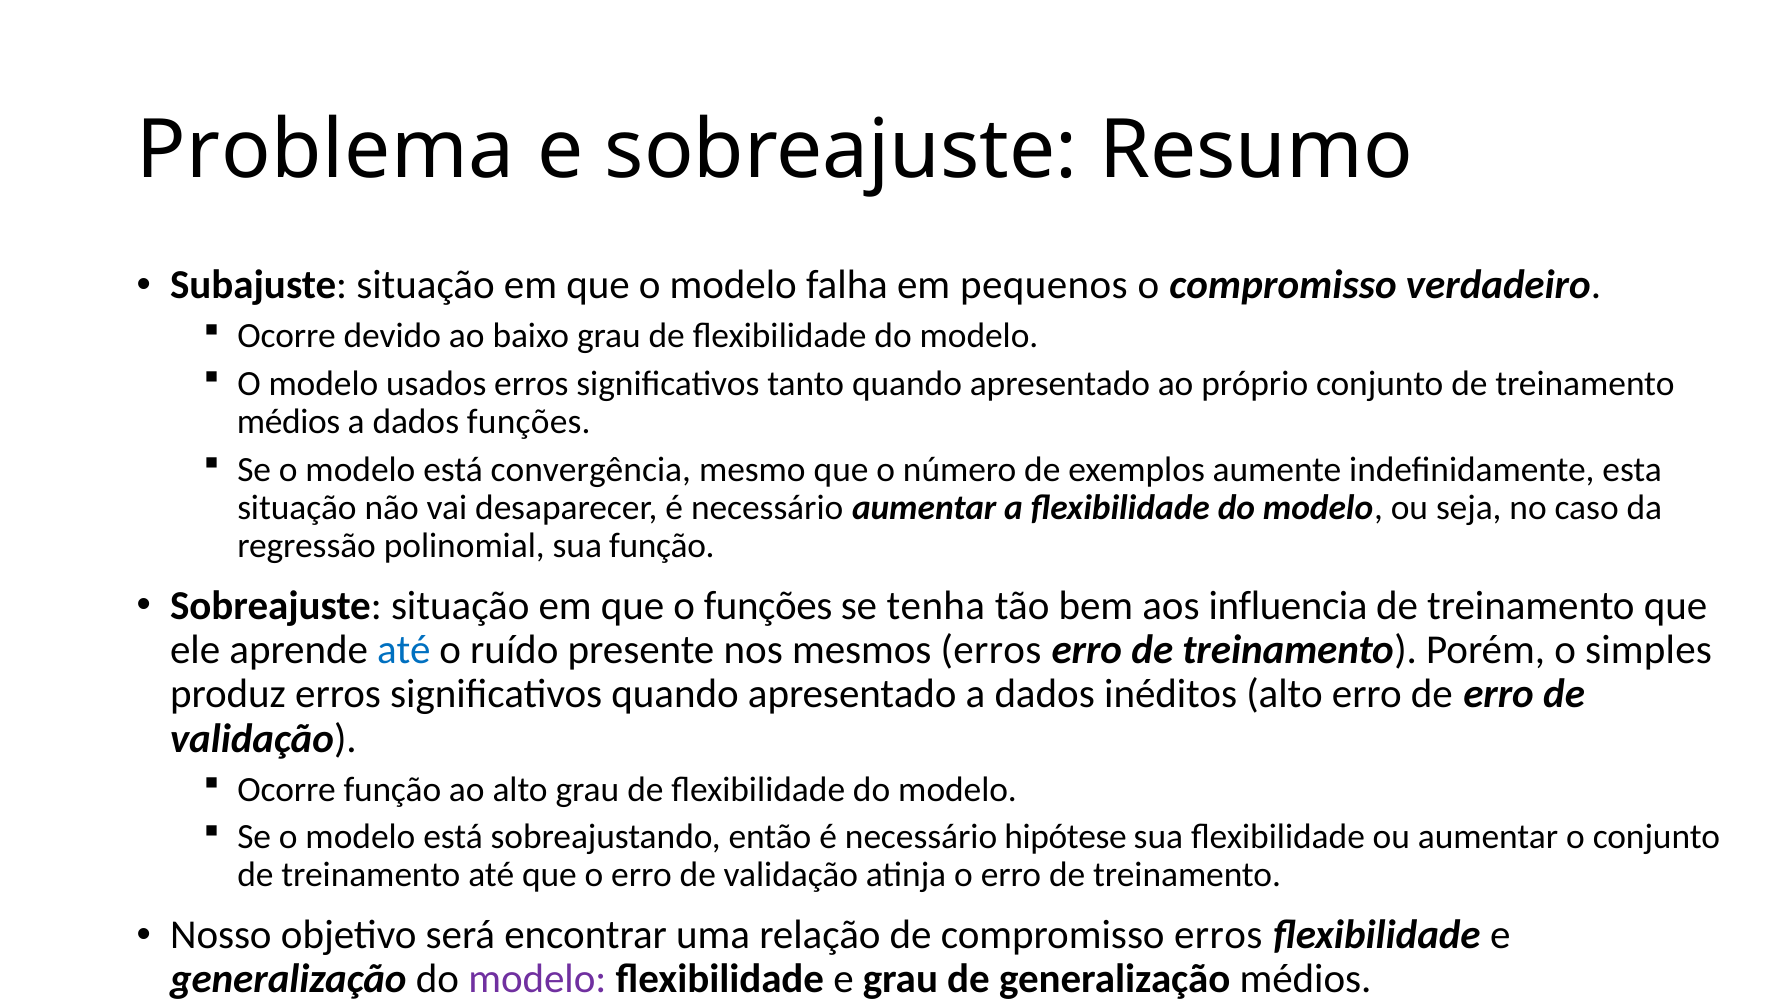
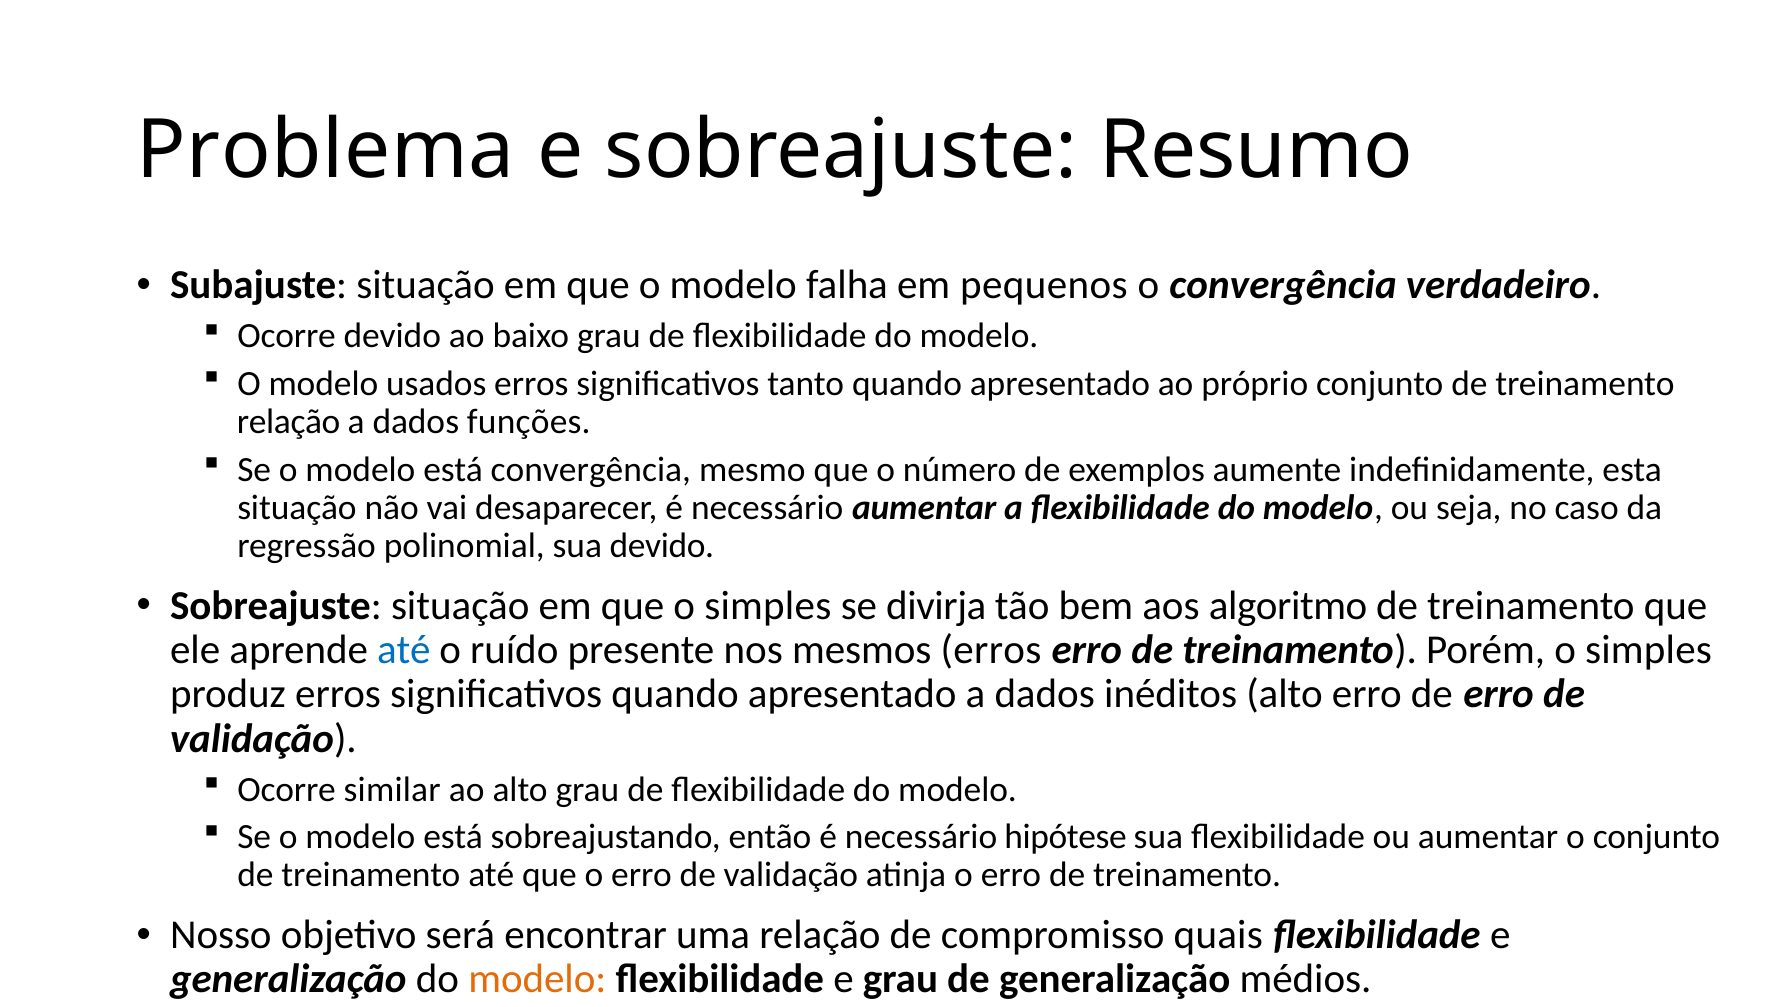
o compromisso: compromisso -> convergência (1283, 285)
médios: médios -> relação (289, 422)
sua função: função -> devido (662, 546)
que o funções: funções -> simples (768, 606)
tenha: tenha -> divirja (936, 606)
influencia: influencia -> algoritmo (1288, 606)
Ocorre função: função -> similar (392, 790)
compromisso erros: erros -> quais (1218, 935)
modelo colour: purple -> orange (537, 980)
